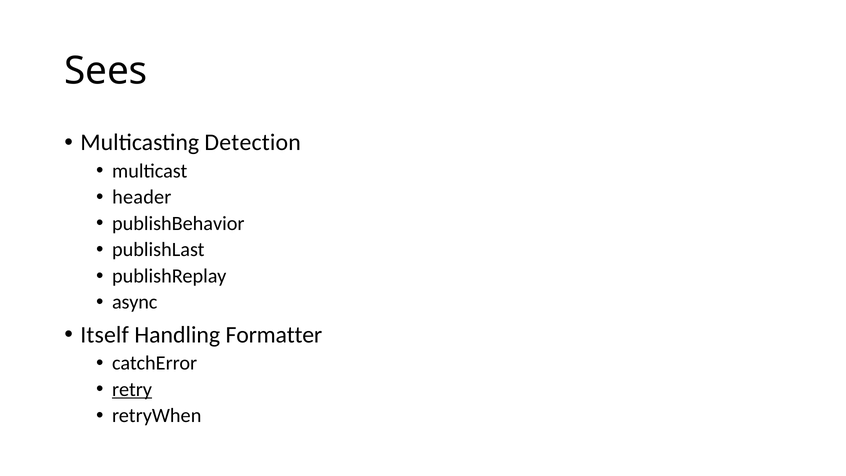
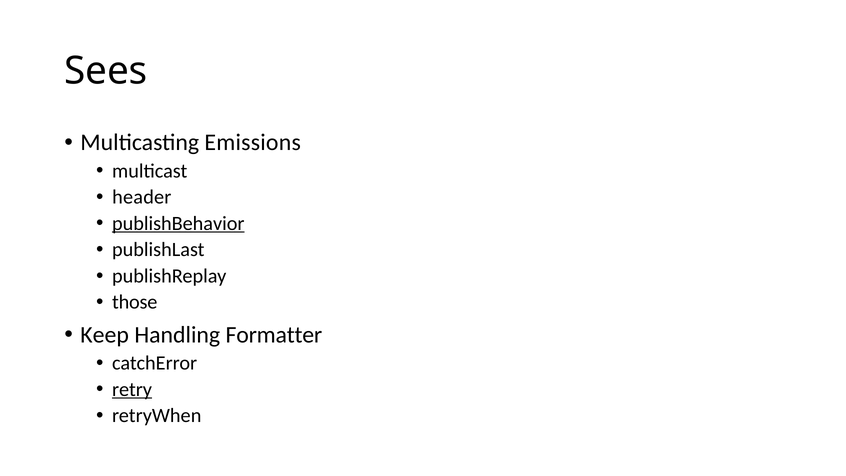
Detection: Detection -> Emissions (253, 143)
publishBehavior underline: none -> present (178, 223)
async: async -> those (135, 302)
Itself: Itself -> Keep (105, 335)
